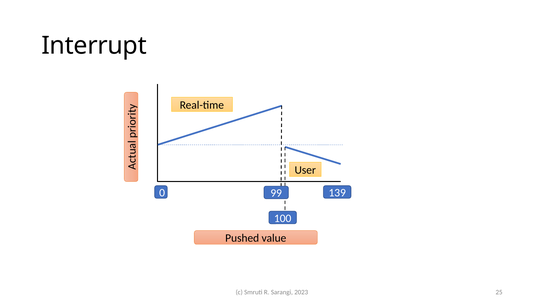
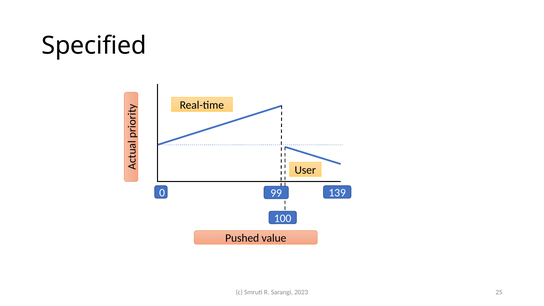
Interrupt: Interrupt -> Specified (94, 46)
